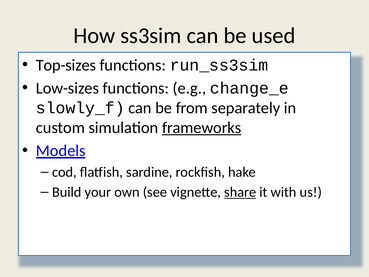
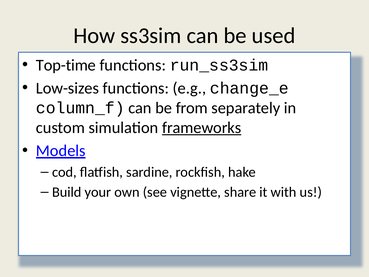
Top-sizes: Top-sizes -> Top-time (66, 65)
slowly_f: slowly_f -> column_f (80, 108)
share underline: present -> none (240, 192)
